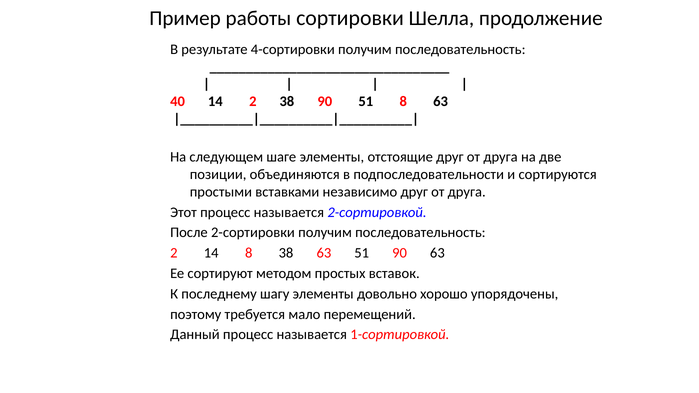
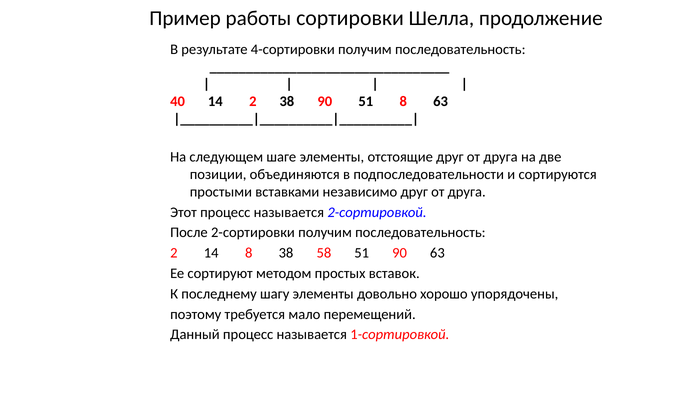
38 63: 63 -> 58 (324, 253)
